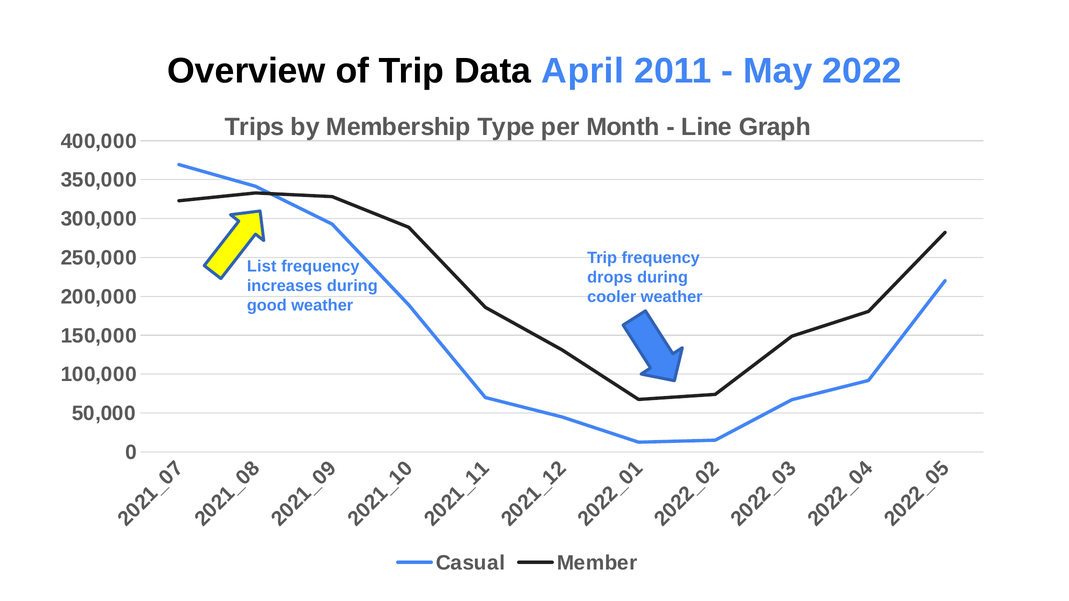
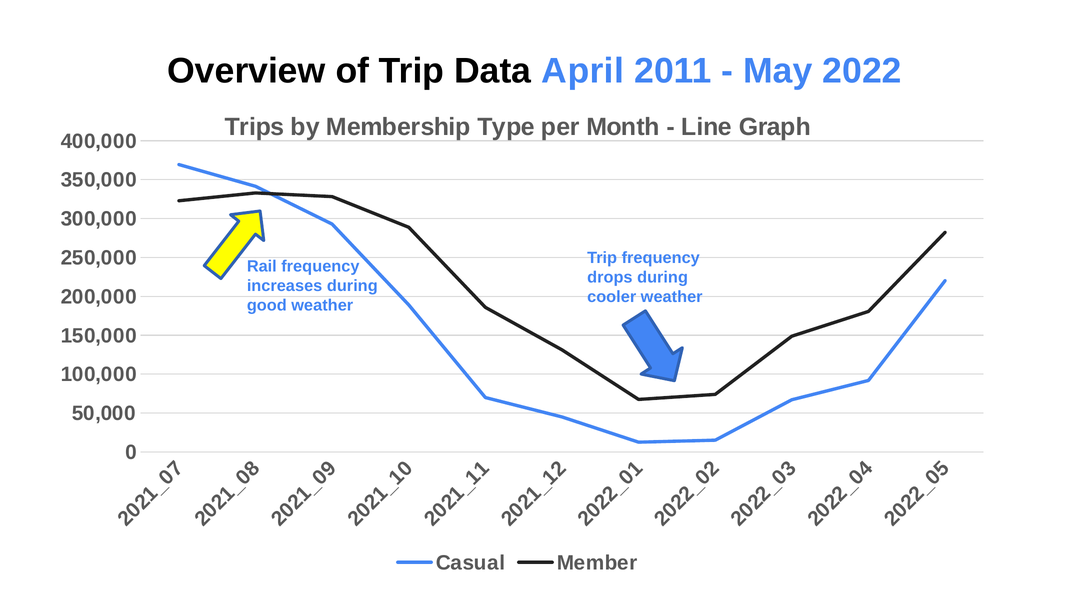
List: List -> Rail (262, 266)
